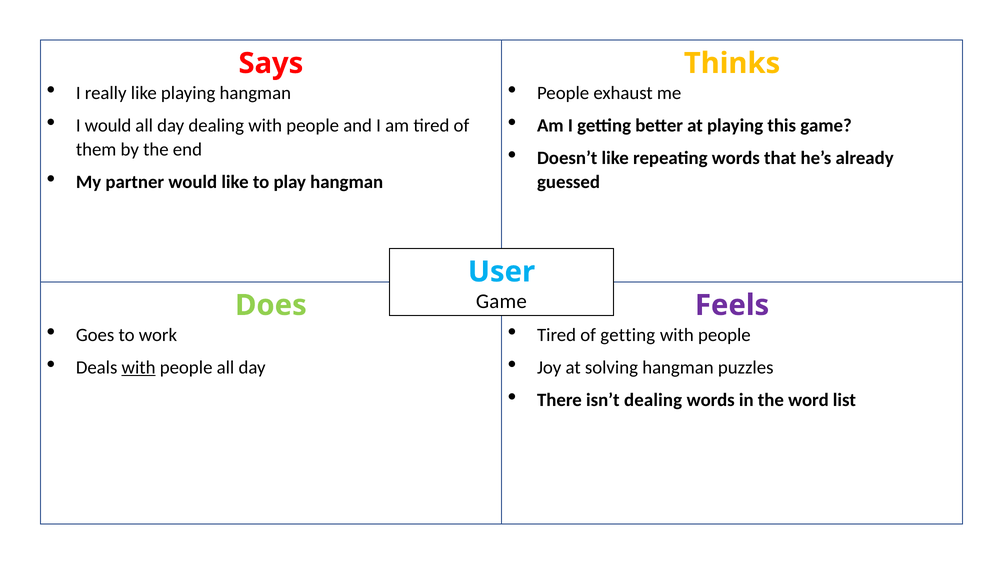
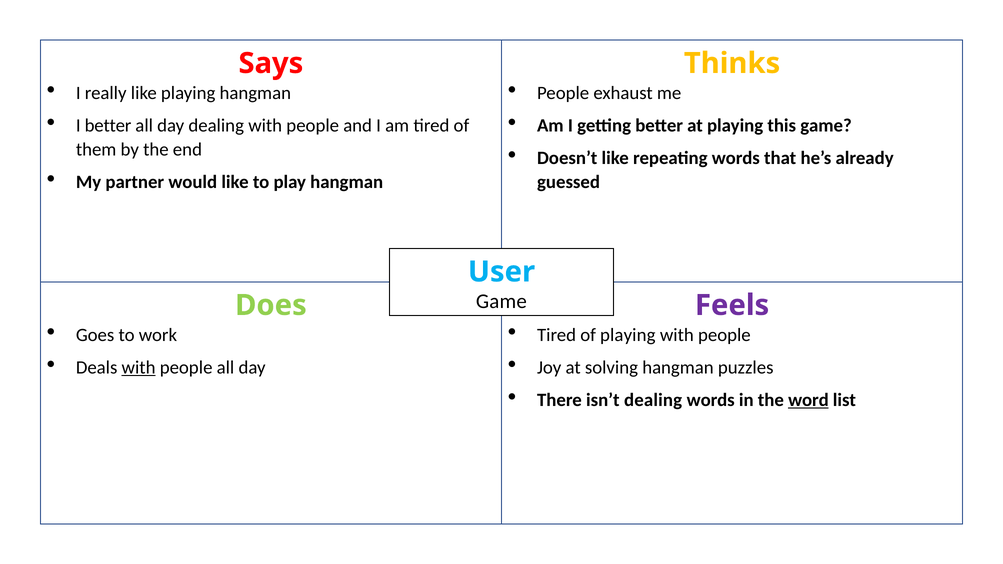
I would: would -> better (108, 126)
of getting: getting -> playing (628, 335)
word underline: none -> present (808, 400)
